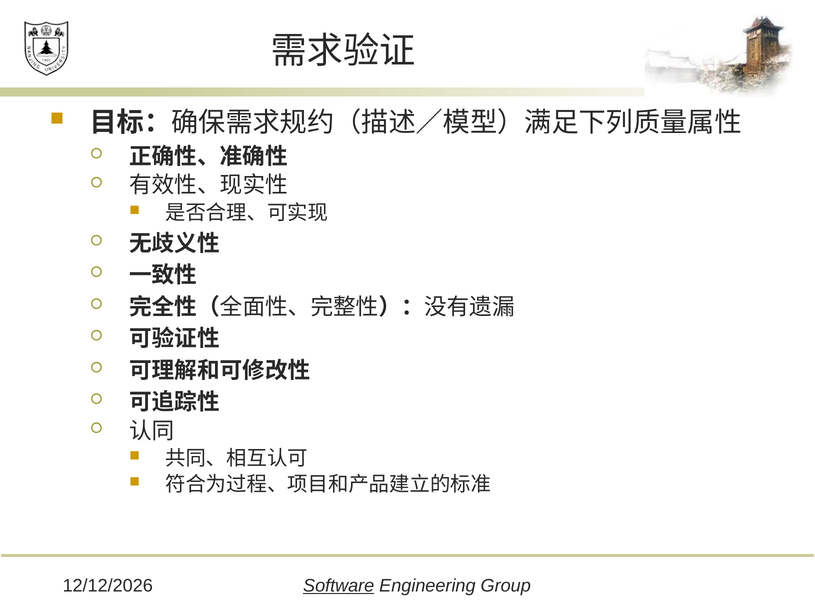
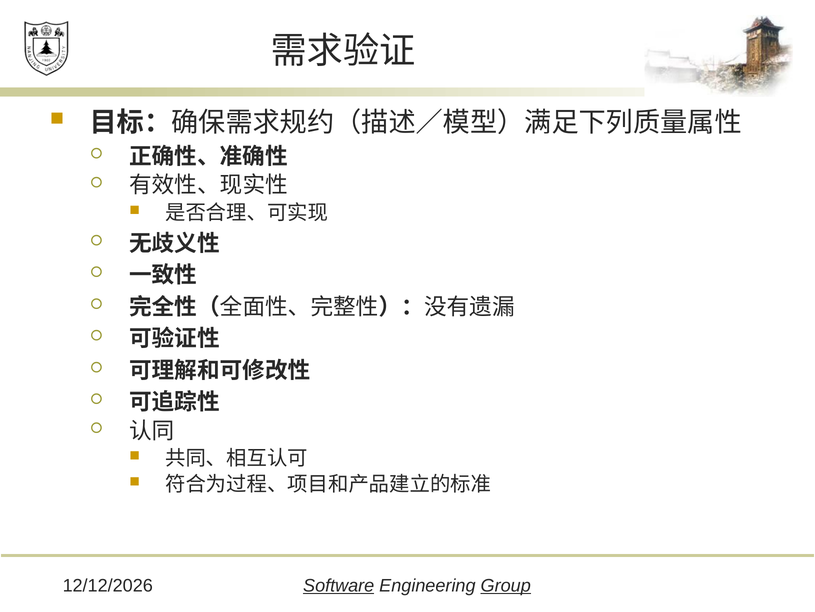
Group underline: none -> present (506, 585)
